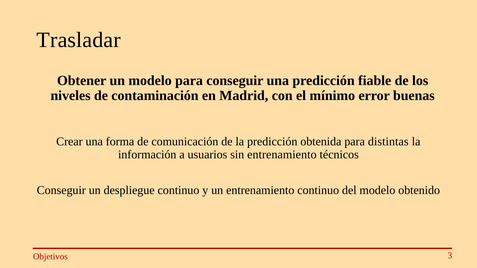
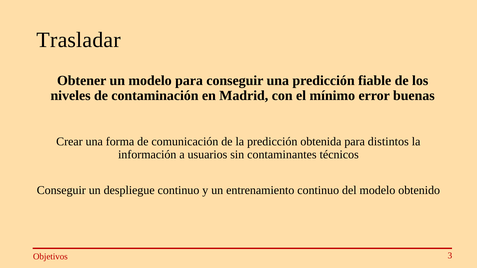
distintas: distintas -> distintos (388, 142)
sin entrenamiento: entrenamiento -> contaminantes (282, 155)
